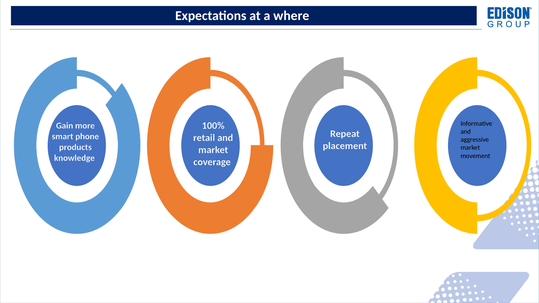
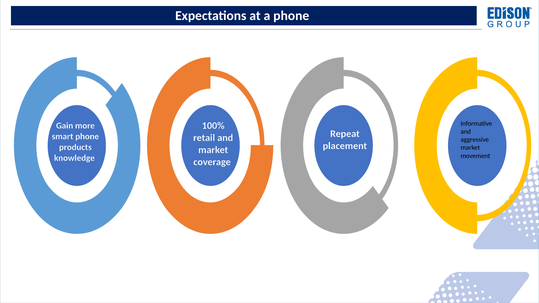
a where: where -> phone (291, 16)
